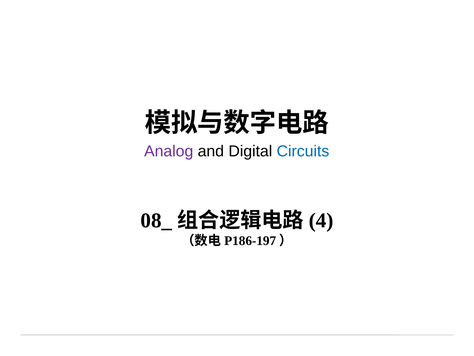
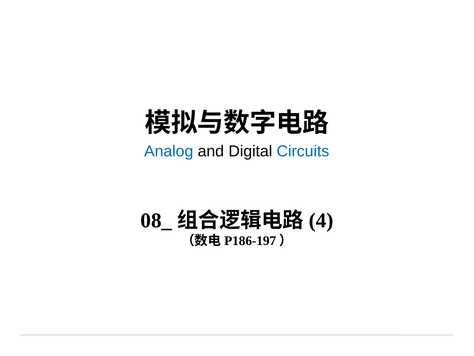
Analog colour: purple -> blue (169, 151)
